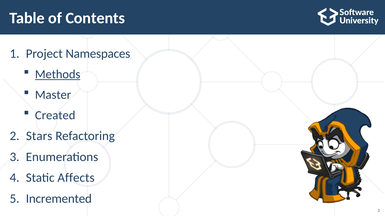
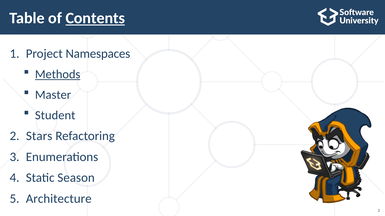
Contents underline: none -> present (95, 18)
Created: Created -> Student (55, 115)
Affects: Affects -> Season (76, 178)
Incremented: Incremented -> Architecture (59, 199)
